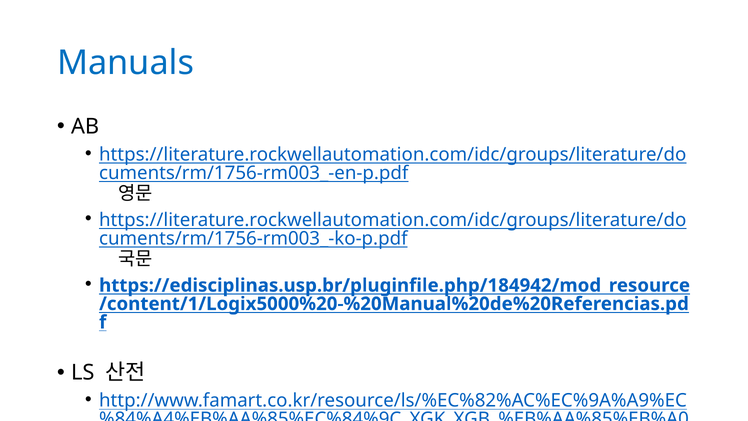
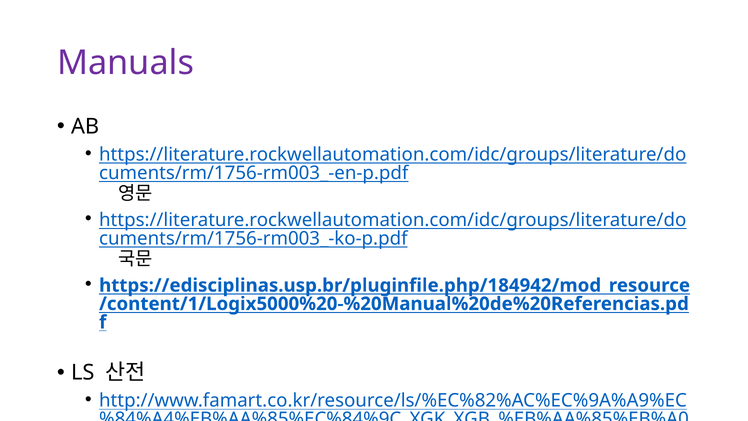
Manuals colour: blue -> purple (126, 63)
